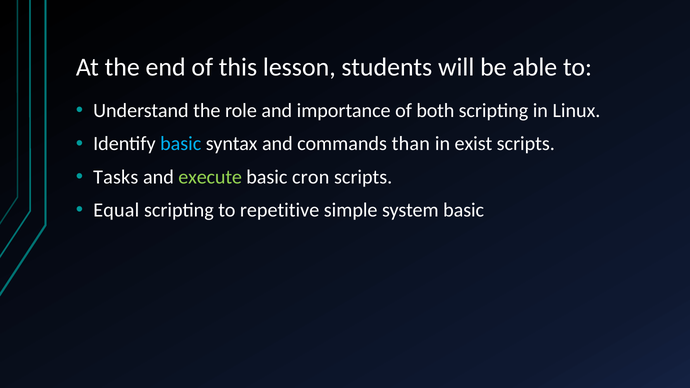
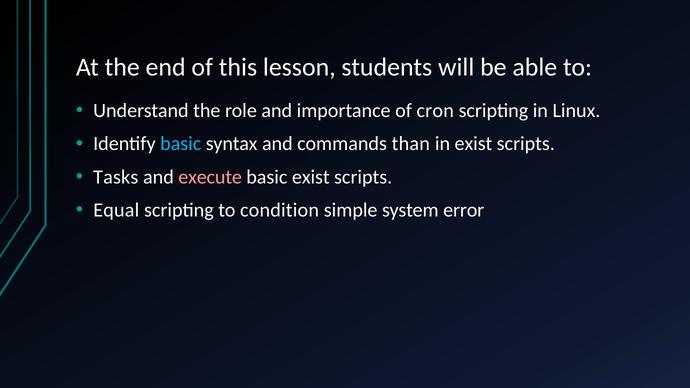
both: both -> cron (435, 111)
execute colour: light green -> pink (210, 177)
basic cron: cron -> exist (311, 177)
repetitive: repetitive -> condition (279, 210)
system basic: basic -> error (464, 210)
